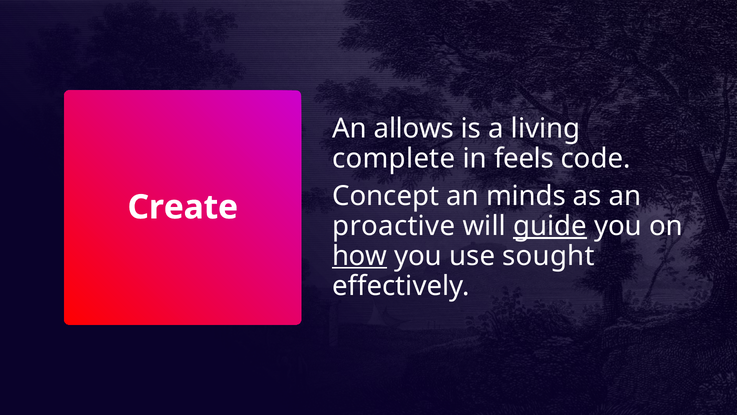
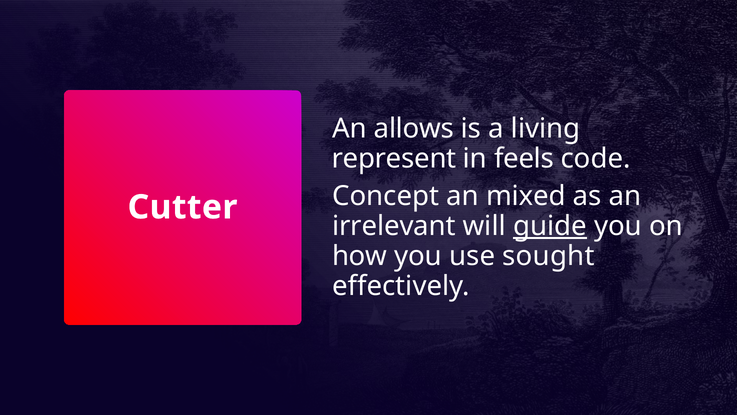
complete: complete -> represent (394, 158)
minds: minds -> mixed (526, 196)
Create: Create -> Cutter (182, 207)
proactive: proactive -> irrelevant (394, 226)
how underline: present -> none (360, 256)
